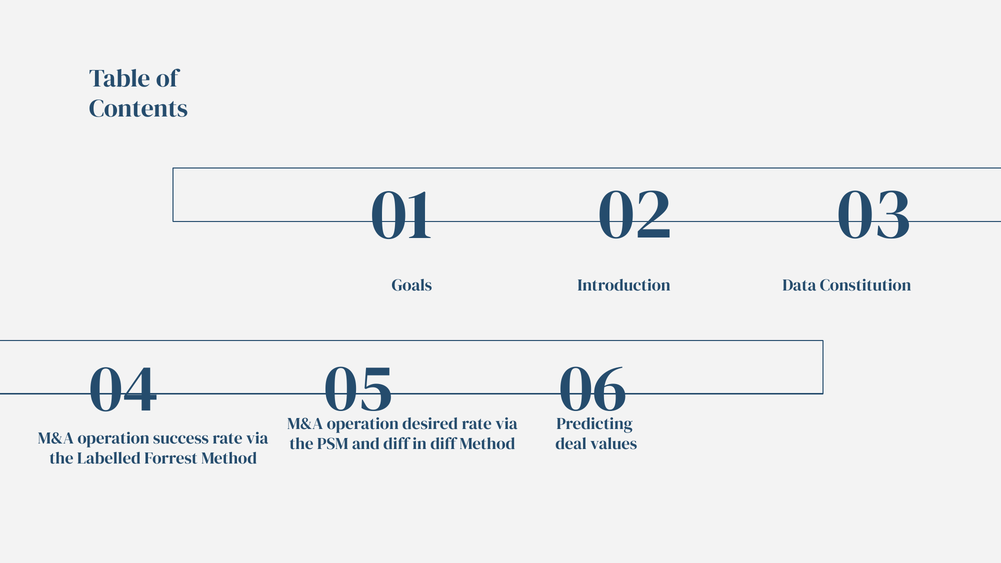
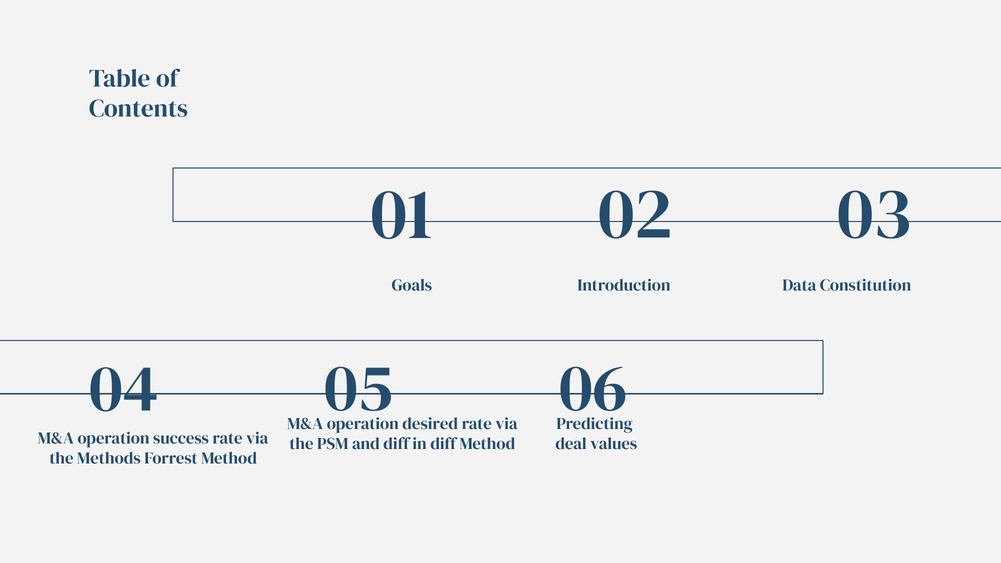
Labelled: Labelled -> Methods (109, 458)
